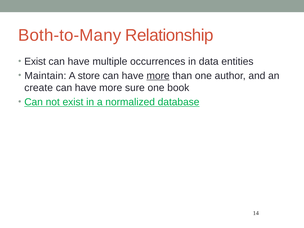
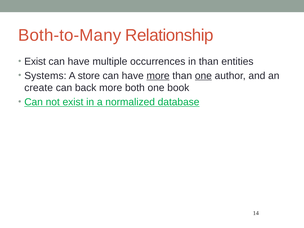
in data: data -> than (209, 62)
Maintain: Maintain -> Systems (45, 76)
one underline: none -> present (203, 76)
have: have -> back (86, 88)
sure: sure -> both (135, 88)
